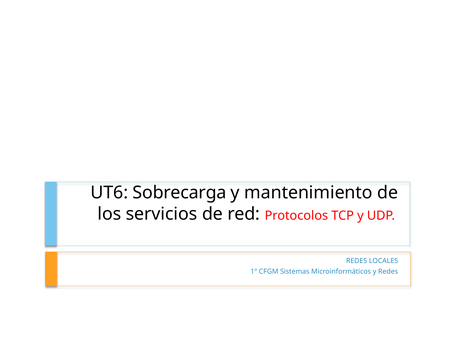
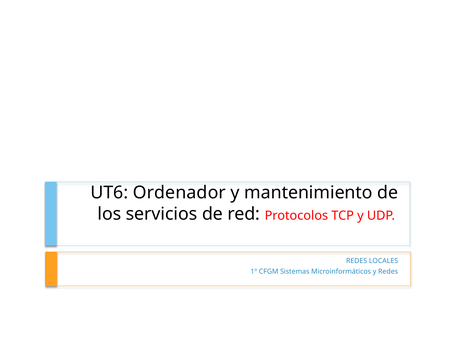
Sobrecarga: Sobrecarga -> Ordenador (179, 193)
